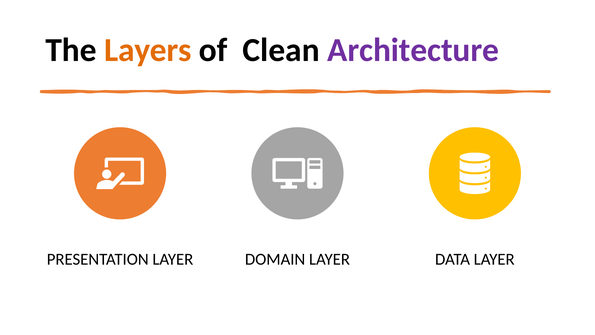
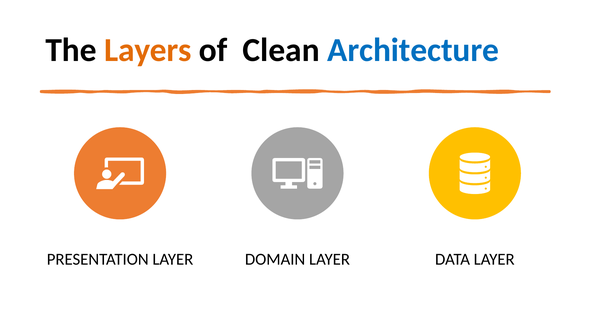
Architecture colour: purple -> blue (413, 50)
